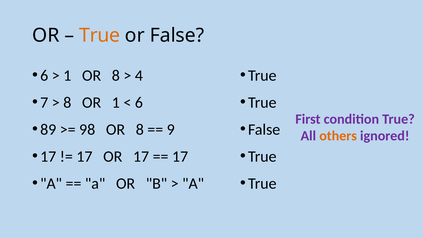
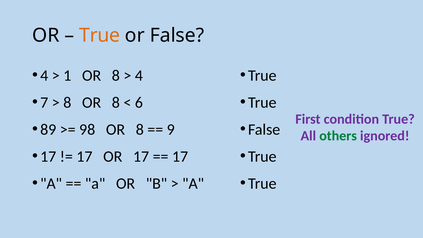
6: 6 -> 4 (44, 76)
8 OR 1: 1 -> 8 (116, 103)
others colour: orange -> green (338, 136)
